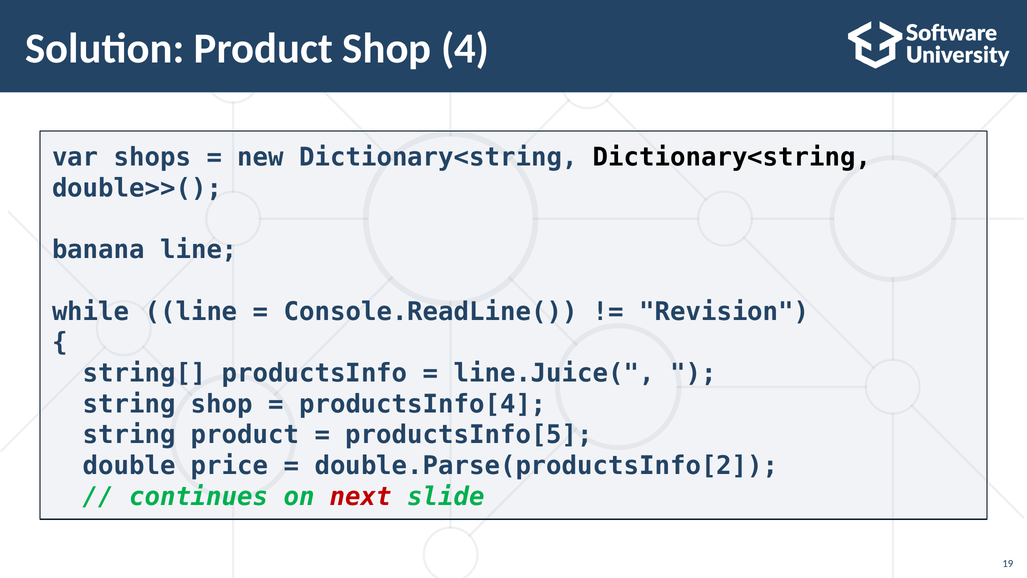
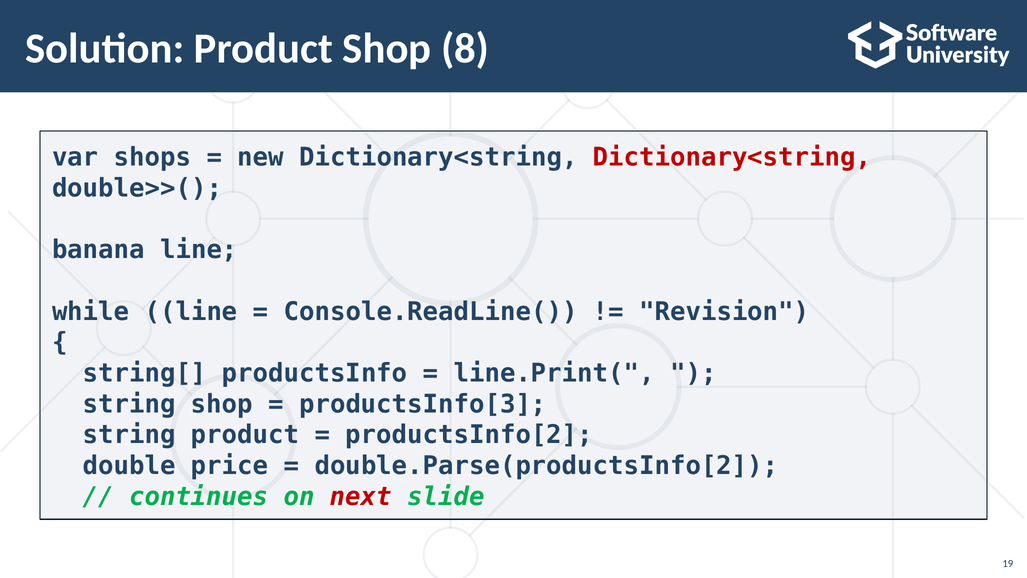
4: 4 -> 8 (465, 49)
Dictionary<string colour: black -> red (732, 157)
line.Juice(: line.Juice( -> line.Print( (554, 373)
productsInfo[4: productsInfo[4 -> productsInfo[3 (423, 404)
productsInfo[5: productsInfo[5 -> productsInfo[2 (469, 435)
